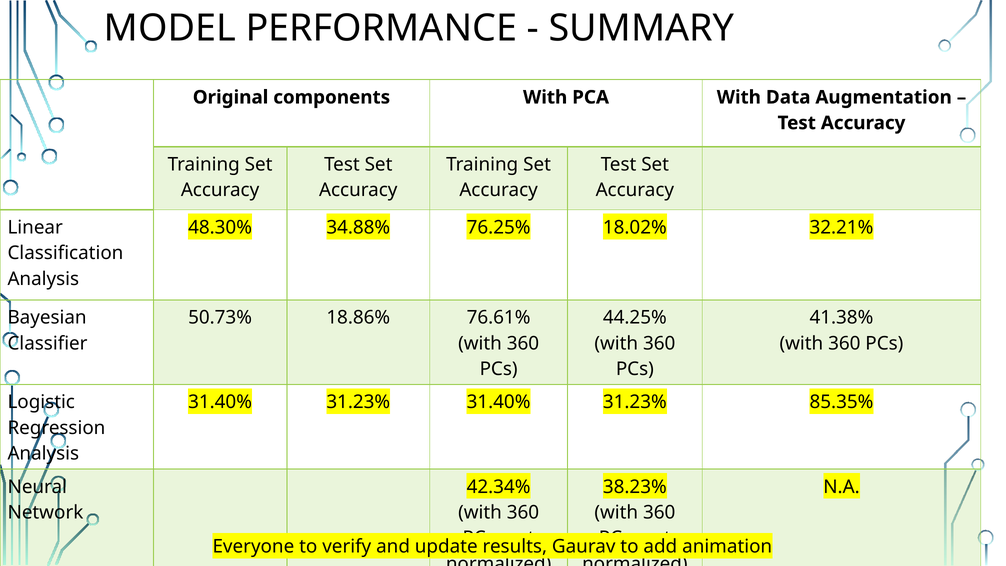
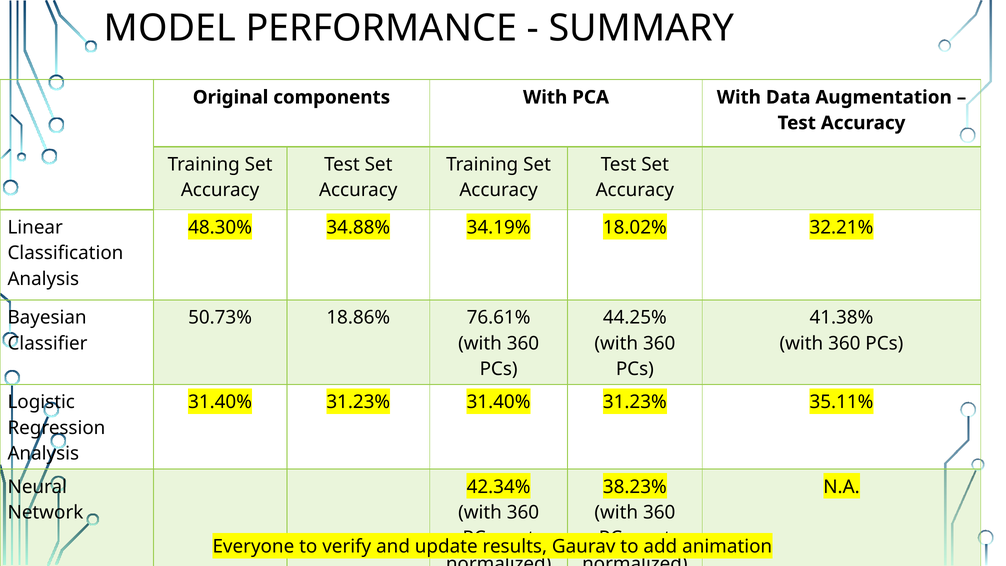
76.25%: 76.25% -> 34.19% (499, 227)
85.35%: 85.35% -> 35.11% (841, 402)
